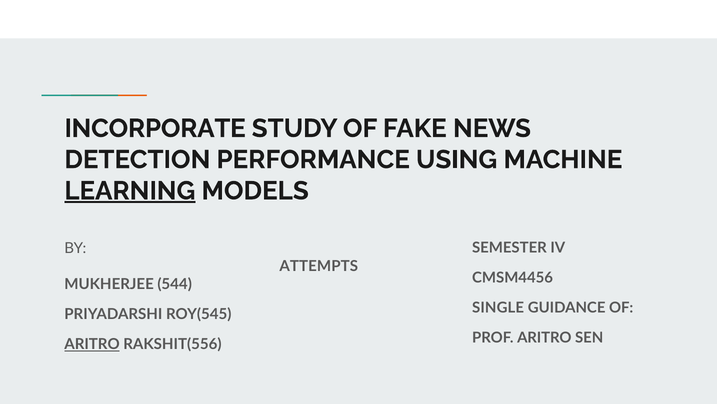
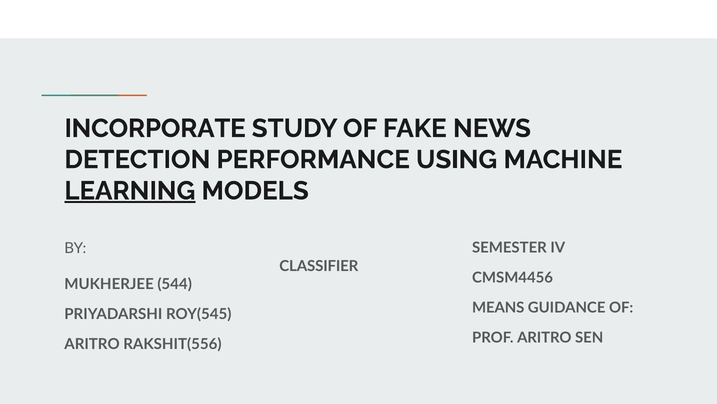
ATTEMPTS: ATTEMPTS -> CLASSIFIER (319, 266)
SINGLE: SINGLE -> MEANS (498, 307)
ARITRO underline: present -> none (92, 344)
